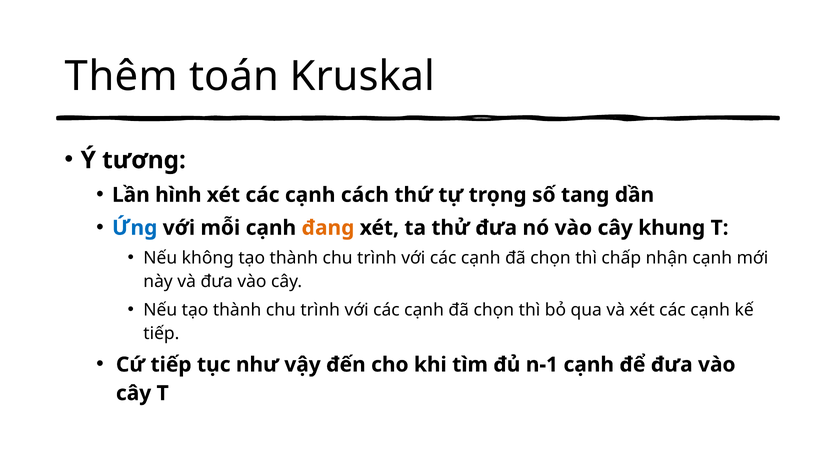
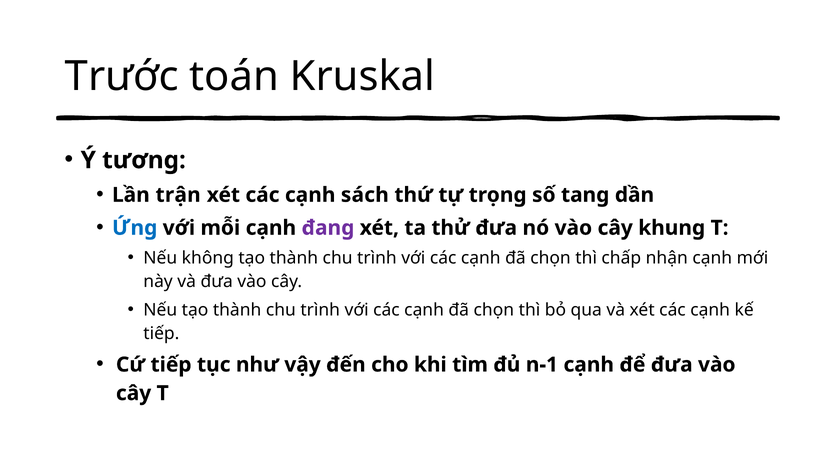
Thêm: Thêm -> Trước (122, 77)
hình: hình -> trận (178, 195)
cách: cách -> sách (365, 195)
đang colour: orange -> purple (328, 228)
